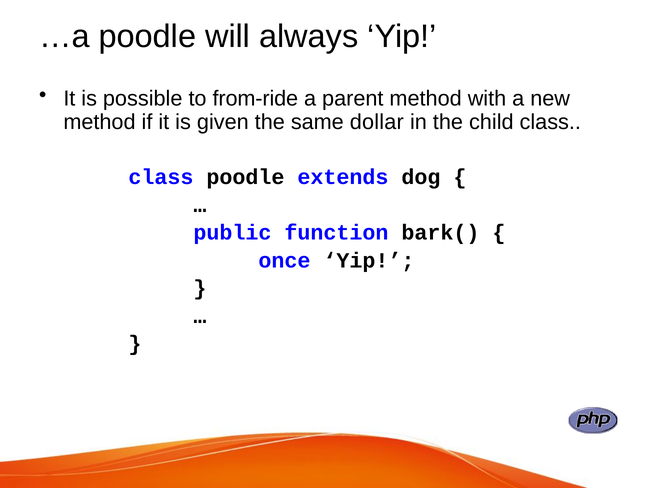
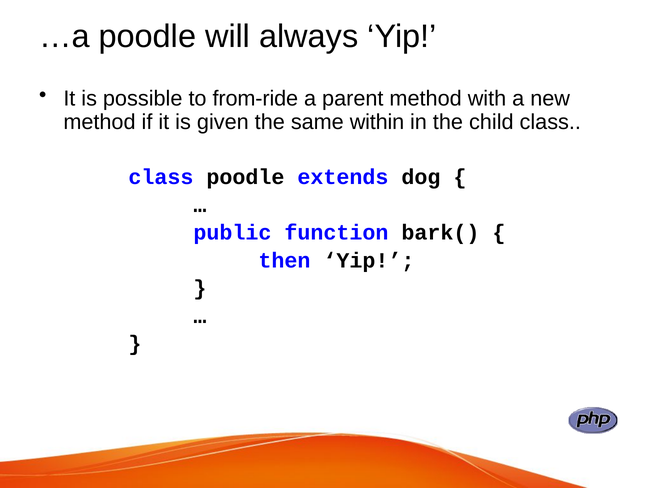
dollar: dollar -> within (377, 122)
once: once -> then (284, 260)
